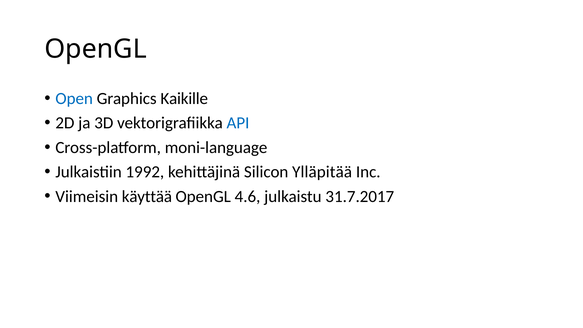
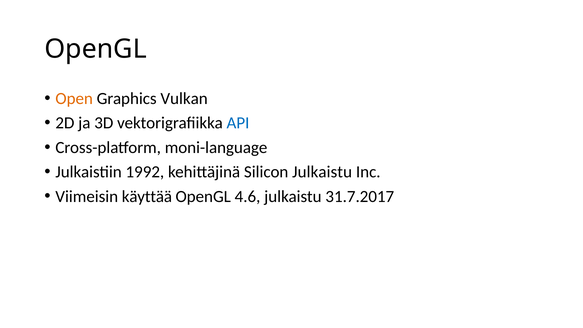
Open colour: blue -> orange (74, 99)
Kaikille: Kaikille -> Vulkan (184, 99)
Silicon Ylläpitää: Ylläpitää -> Julkaistu (322, 172)
